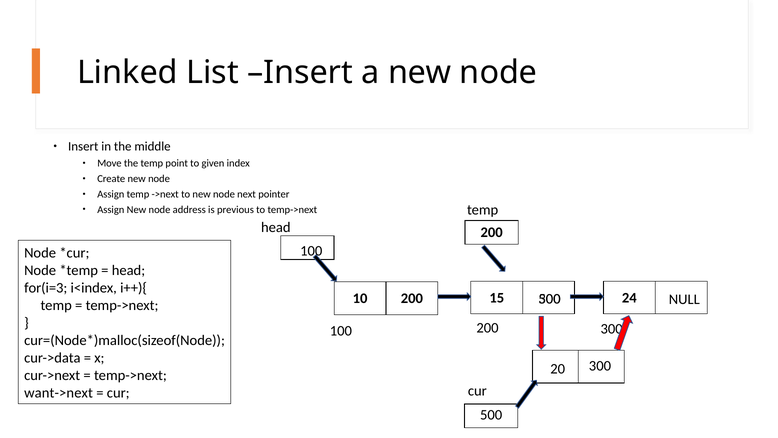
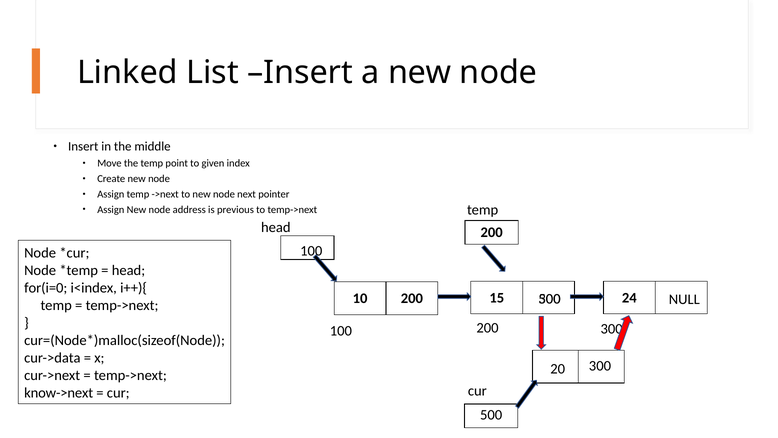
for(i=3: for(i=3 -> for(i=0 (46, 288)
want->next: want->next -> know->next (59, 393)
